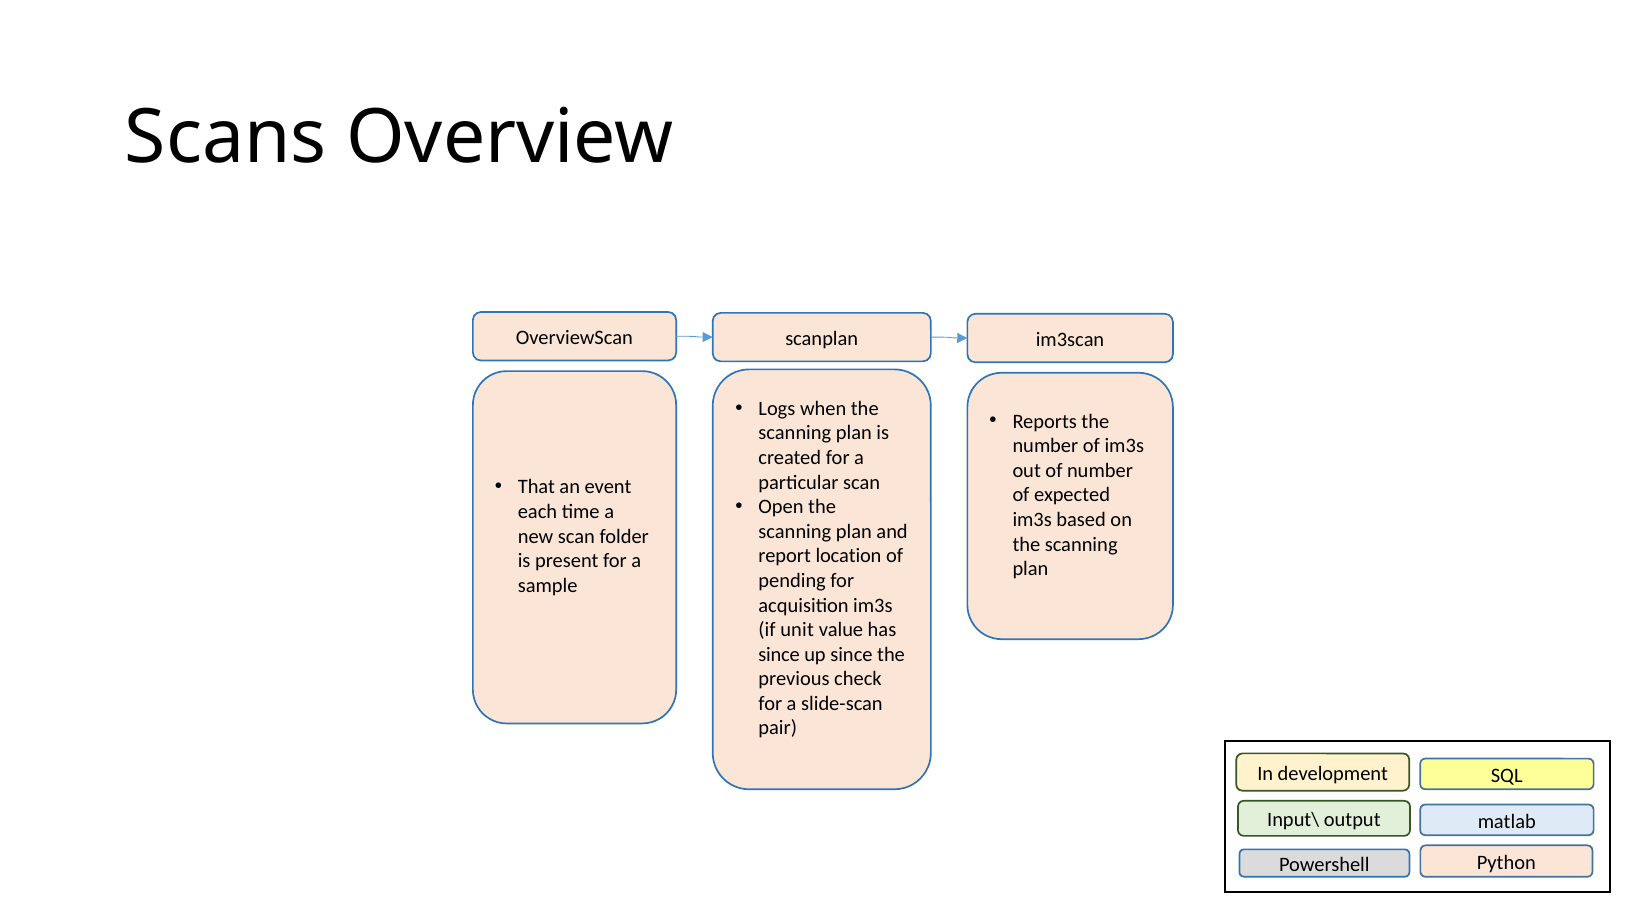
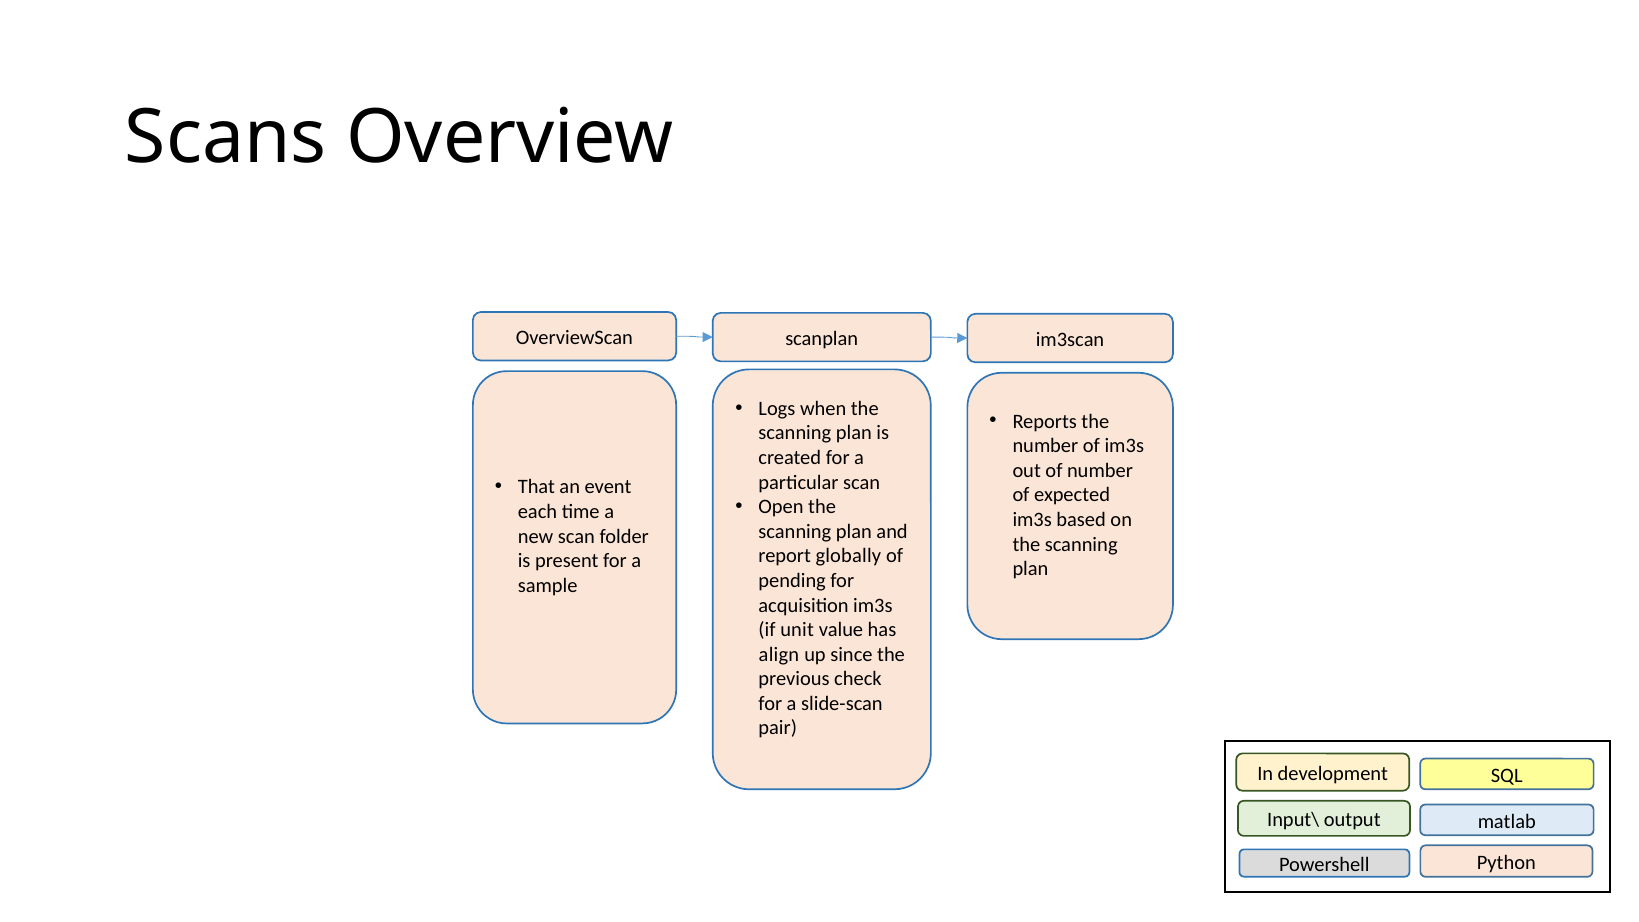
location: location -> globally (848, 556)
since: since -> align (779, 654)
